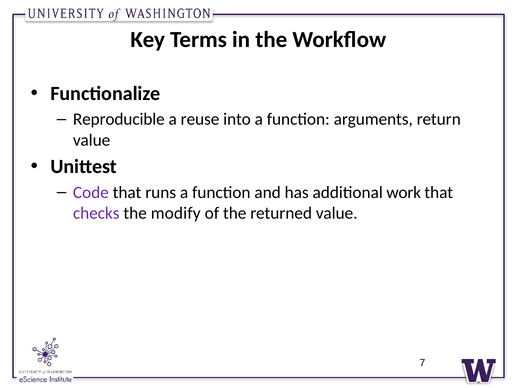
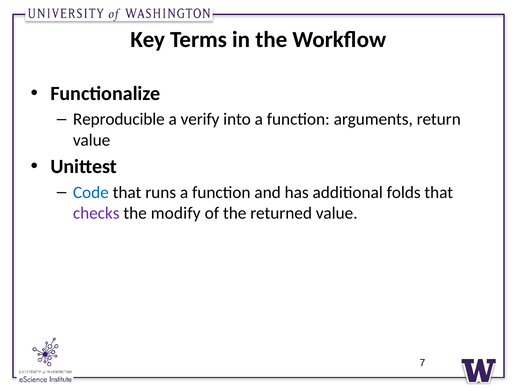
reuse: reuse -> verify (200, 119)
Code colour: purple -> blue (91, 192)
work: work -> folds (404, 192)
